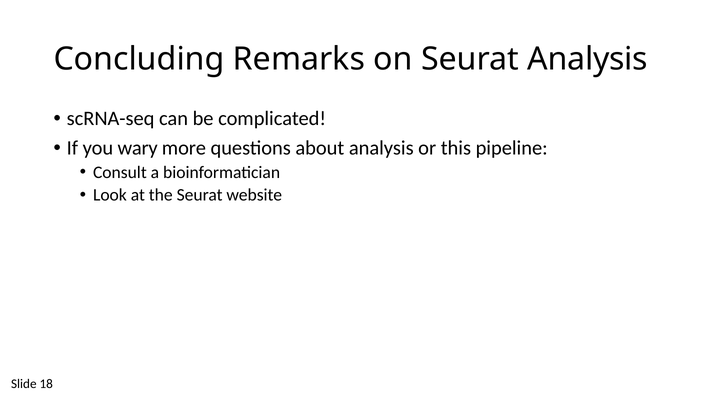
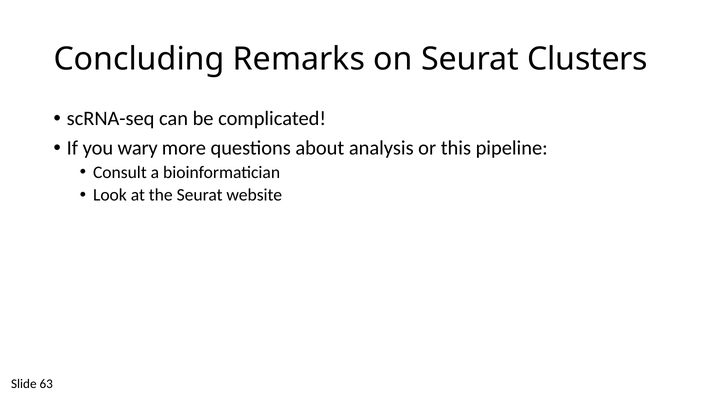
Seurat Analysis: Analysis -> Clusters (588, 59)
18: 18 -> 63 (46, 384)
